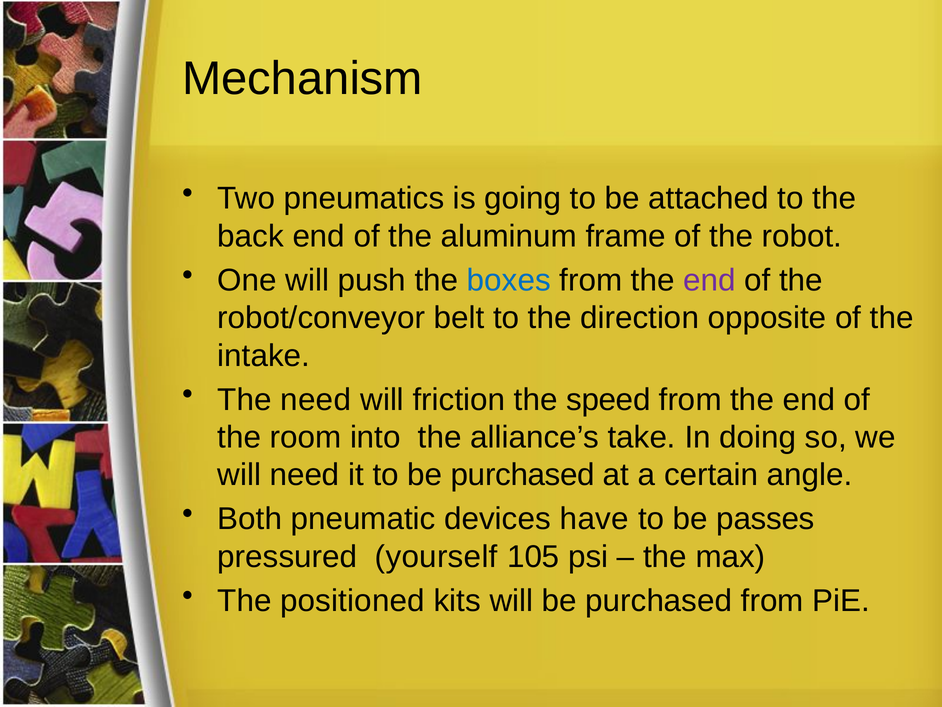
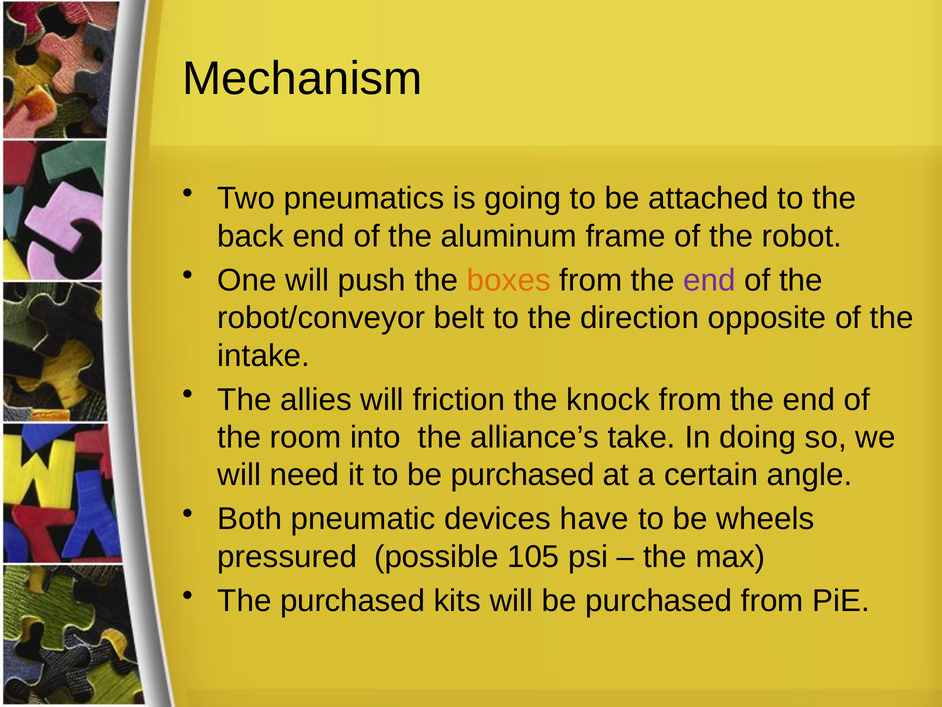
boxes colour: blue -> orange (509, 280)
The need: need -> allies (316, 399)
speed: speed -> knock (608, 399)
passes: passes -> wheels (765, 519)
yourself: yourself -> possible (436, 556)
The positioned: positioned -> purchased (353, 600)
